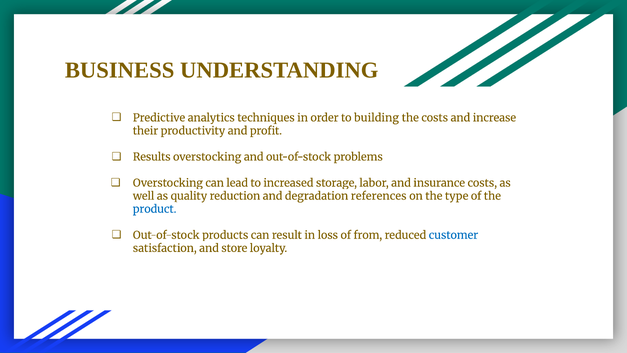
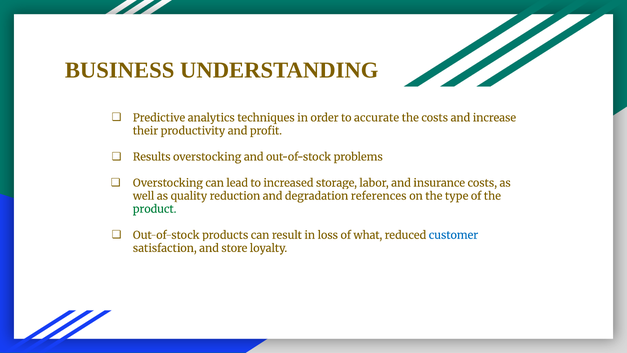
building: building -> accurate (377, 118)
product colour: blue -> green (155, 209)
from: from -> what (368, 235)
